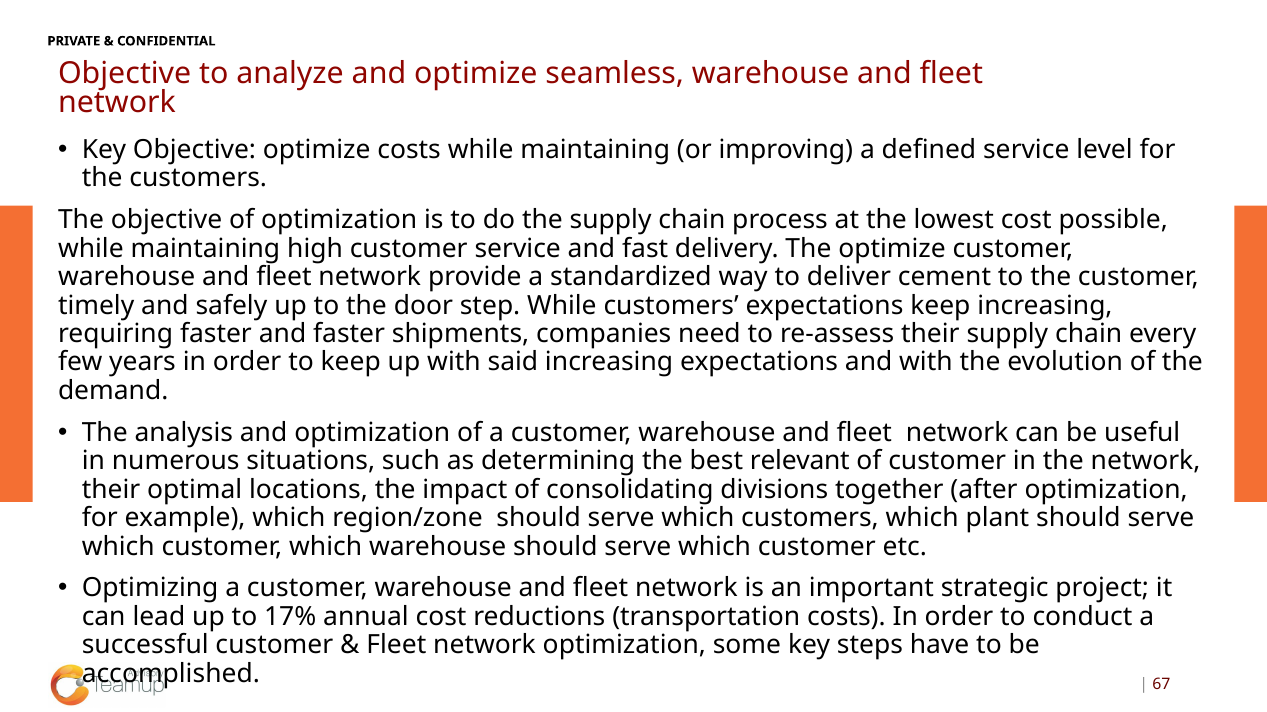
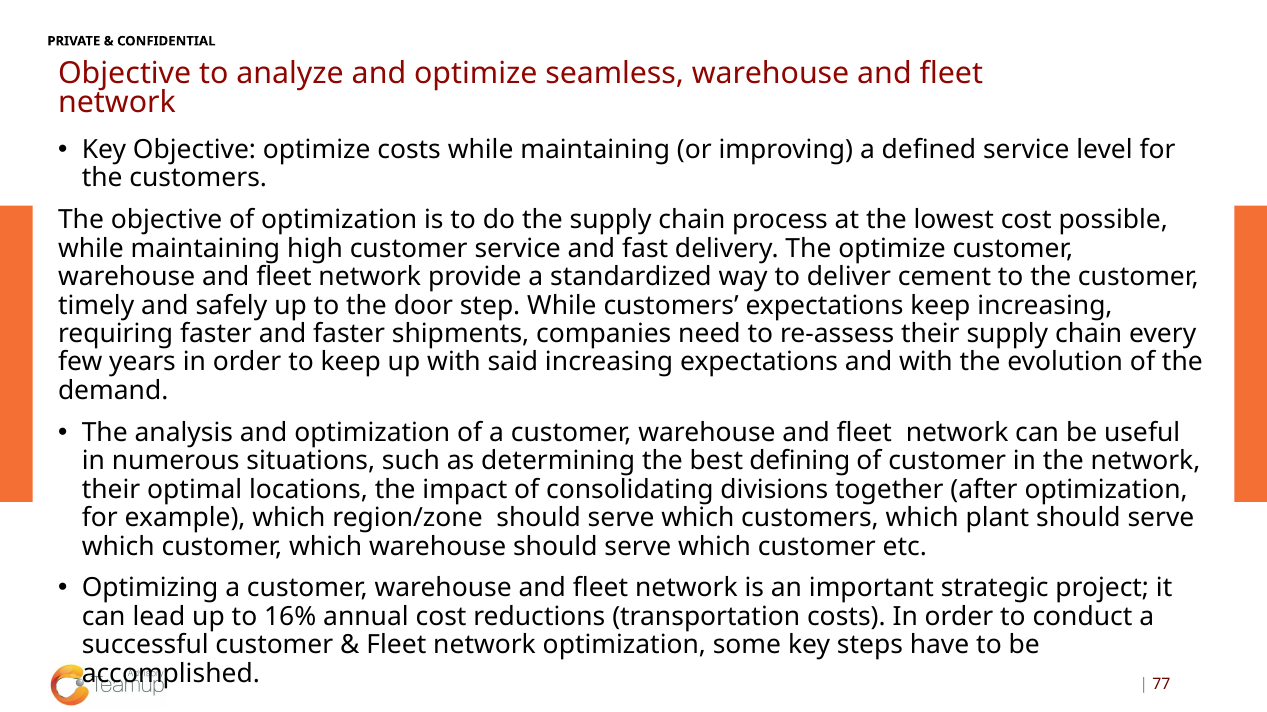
relevant: relevant -> defining (800, 461)
17%: 17% -> 16% (290, 617)
67: 67 -> 77 (1161, 685)
